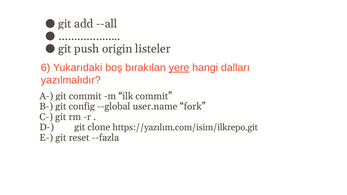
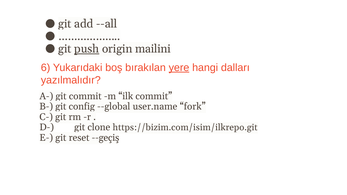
push underline: none -> present (87, 49)
listeler: listeler -> mailini (153, 49)
https://yazılım.com/isim/ilkrepo.git: https://yazılım.com/isim/ilkrepo.git -> https://bizim.com/isim/ilkrepo.git (185, 128)
--fazla: --fazla -> --geçiş (105, 138)
